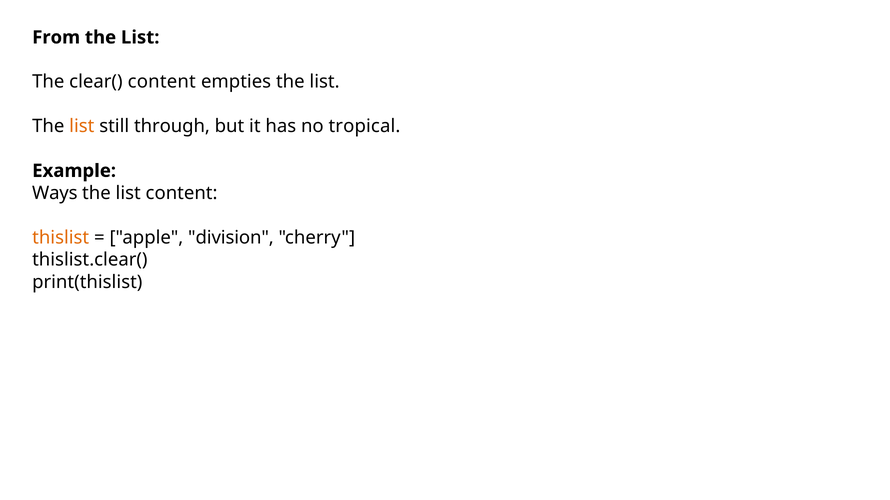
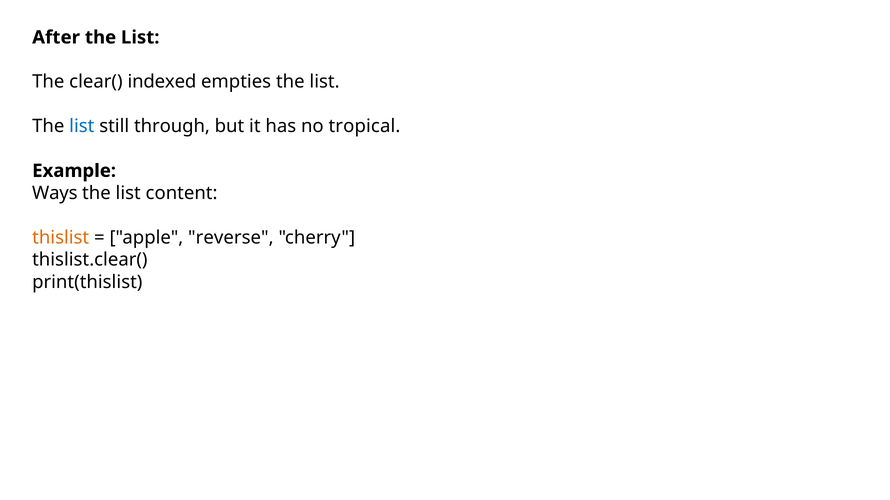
From: From -> After (56, 37)
clear( content: content -> indexed (162, 82)
list colour: orange -> blue (82, 126)
division: division -> reverse (231, 238)
